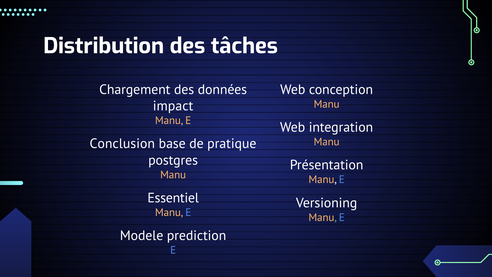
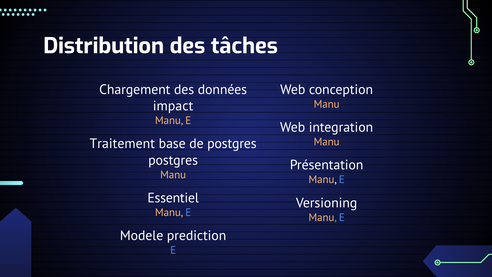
Conclusion: Conclusion -> Traitement (122, 144)
de pratique: pratique -> postgres (232, 144)
